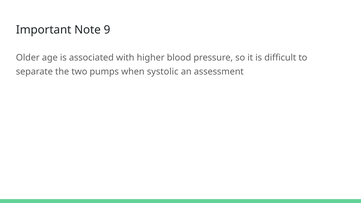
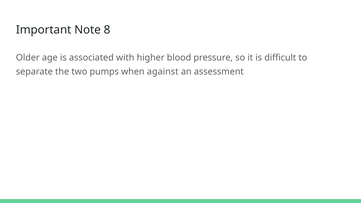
9: 9 -> 8 (107, 30)
systolic: systolic -> against (163, 72)
